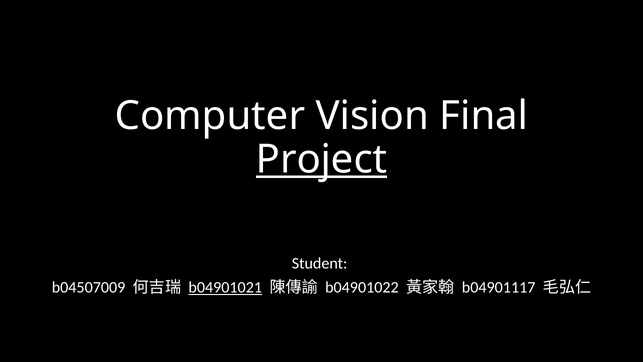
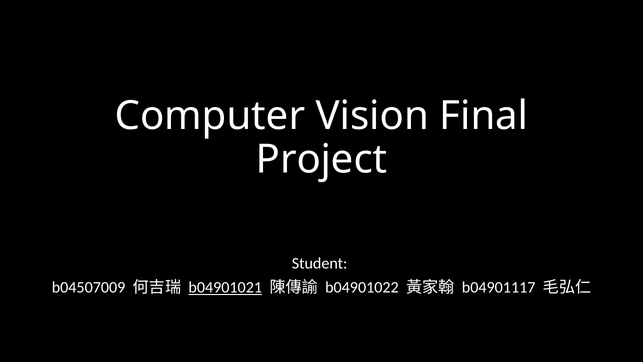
Project underline: present -> none (322, 159)
